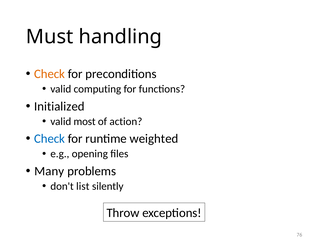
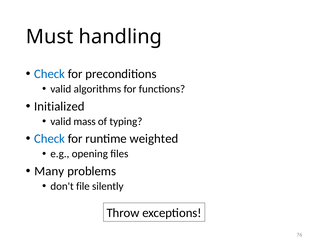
Check colour: orange -> blue (50, 74)
computing: computing -> algorithms (97, 89)
most: most -> mass (85, 121)
action: action -> typing (126, 121)
list: list -> file (83, 186)
